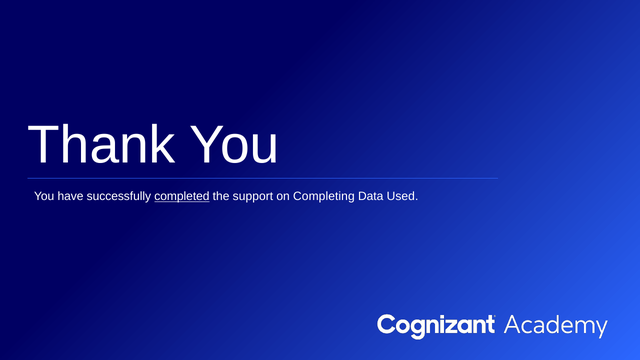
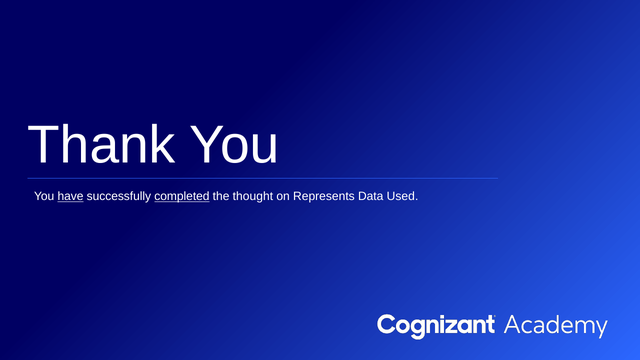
have underline: none -> present (70, 197)
support: support -> thought (253, 197)
Completing: Completing -> Represents (324, 197)
